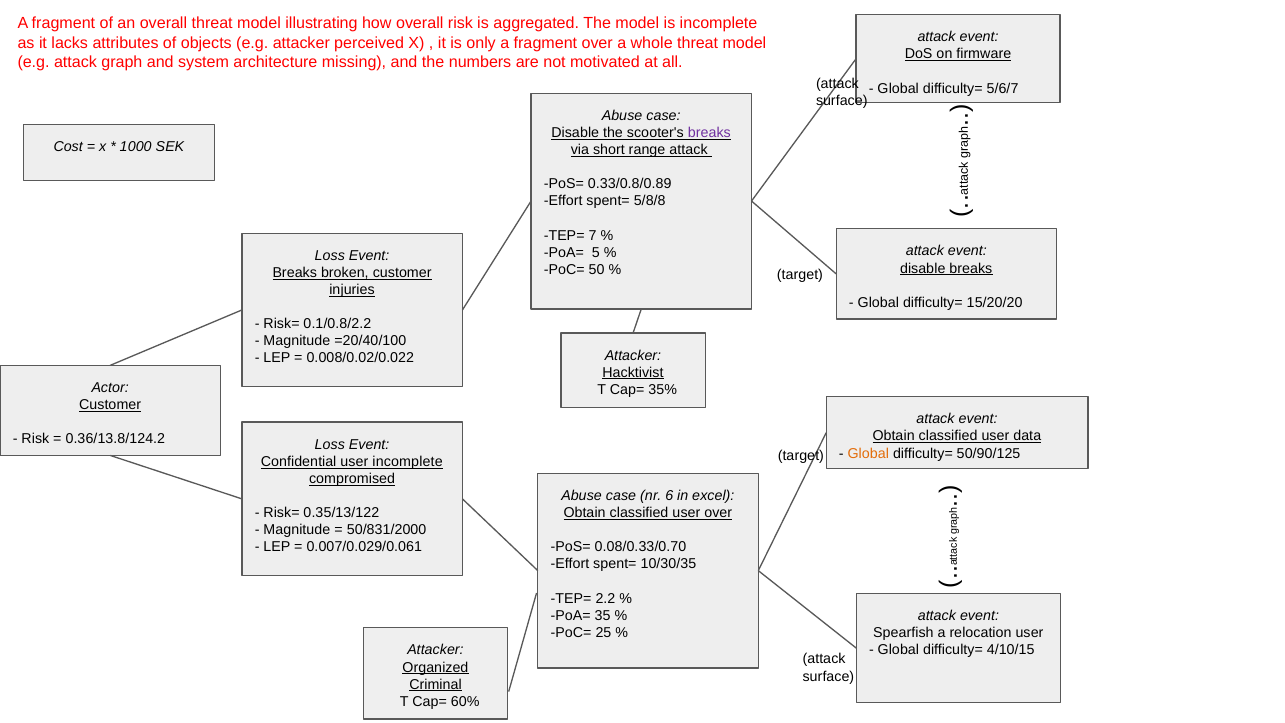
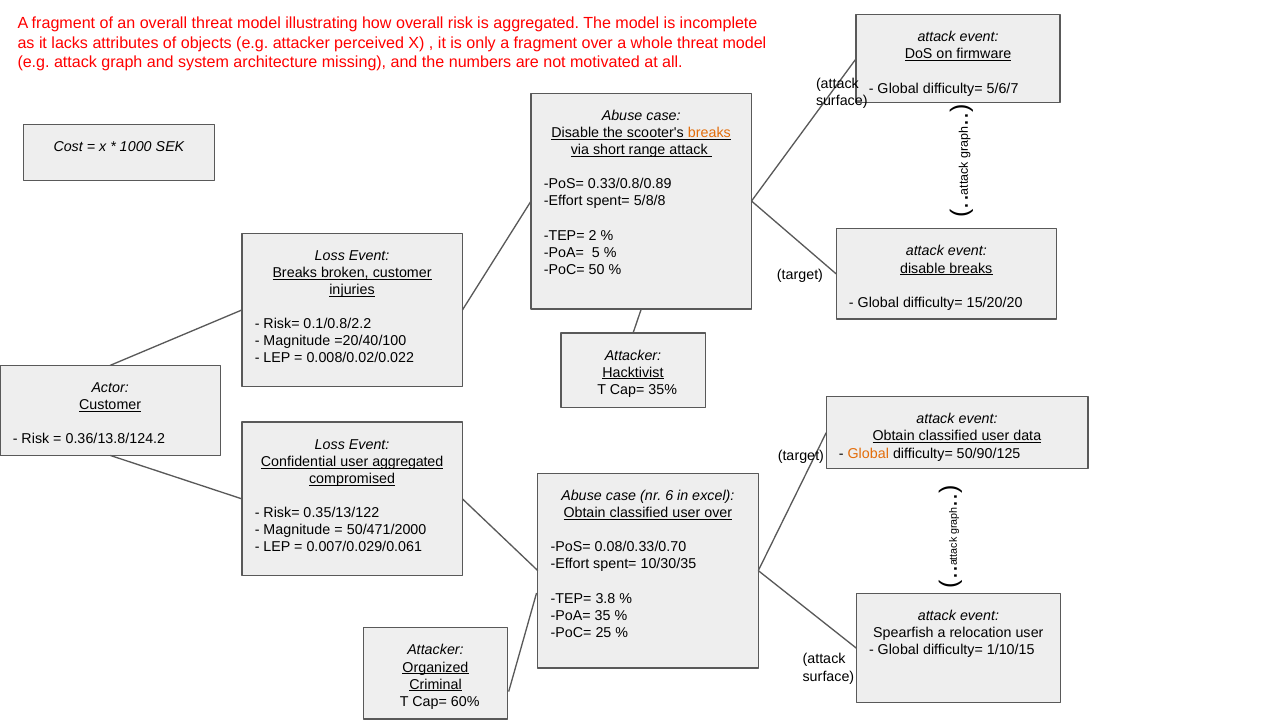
breaks colour: purple -> orange (709, 133)
7: 7 -> 2 (593, 235)
user incomplete: incomplete -> aggregated (408, 462)
50/831/2000: 50/831/2000 -> 50/471/2000 (387, 530)
2.2: 2.2 -> 3.8 (605, 598)
4/10/15: 4/10/15 -> 1/10/15 (1011, 650)
